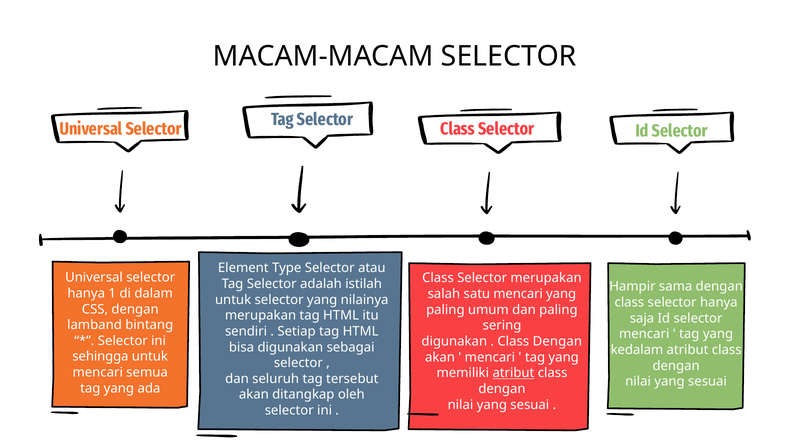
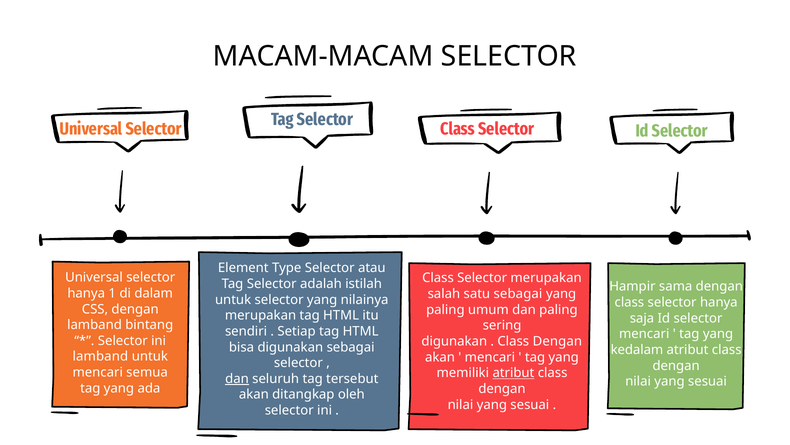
satu mencari: mencari -> sebagai (518, 294)
sehingga: sehingga -> lamband (100, 356)
dan underline: none -> present (237, 378)
